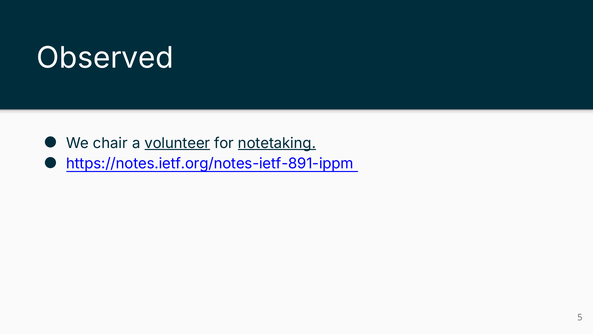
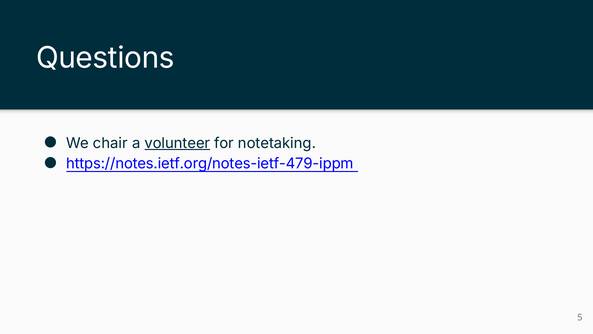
Observed: Observed -> Questions (105, 58)
notetaking underline: present -> none (277, 143)
https://notes.ietf.org/notes-ietf-891-ippm: https://notes.ietf.org/notes-ietf-891-ippm -> https://notes.ietf.org/notes-ietf-479-ippm (210, 163)
